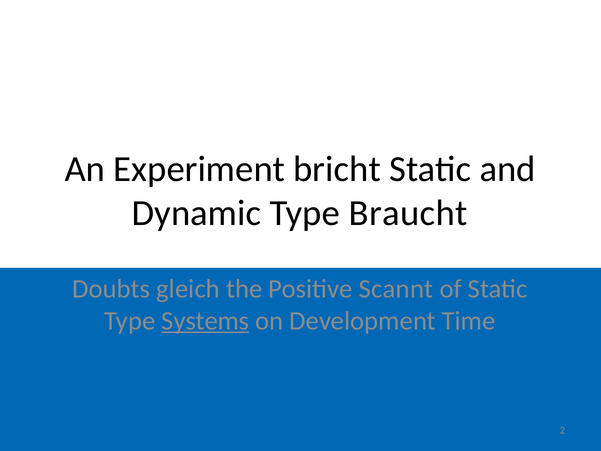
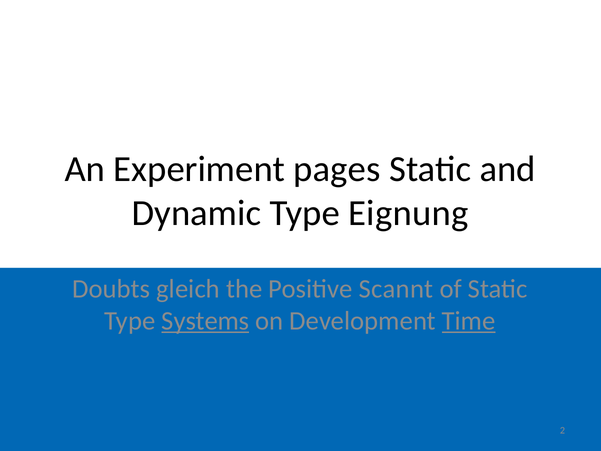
bricht: bricht -> pages (337, 169)
Braucht: Braucht -> Eignung (408, 213)
Time underline: none -> present (469, 321)
